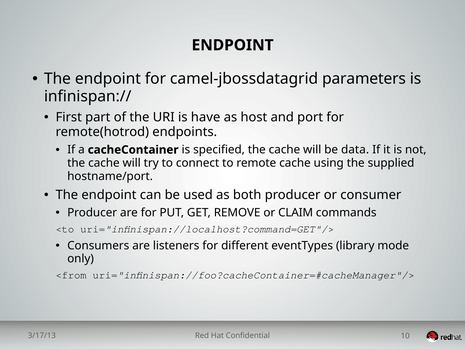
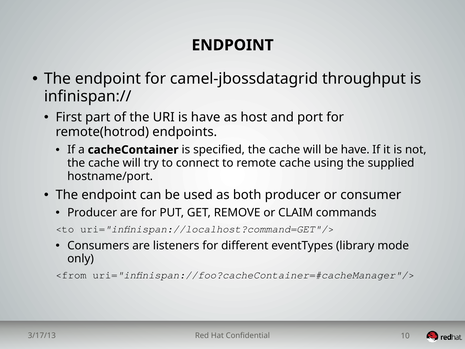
parameters: parameters -> throughput (364, 79)
be data: data -> have (355, 150)
